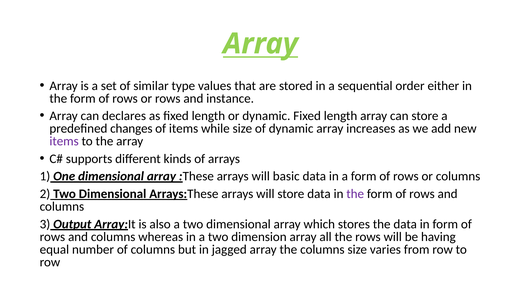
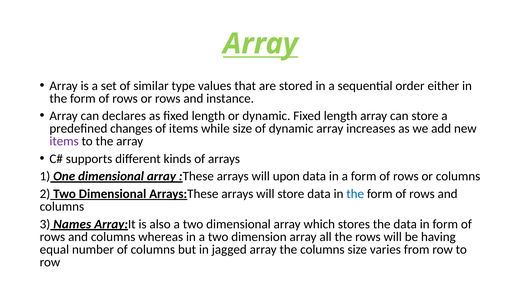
basic: basic -> upon (286, 176)
the colour: purple -> blue (355, 194)
Output: Output -> Names (72, 224)
